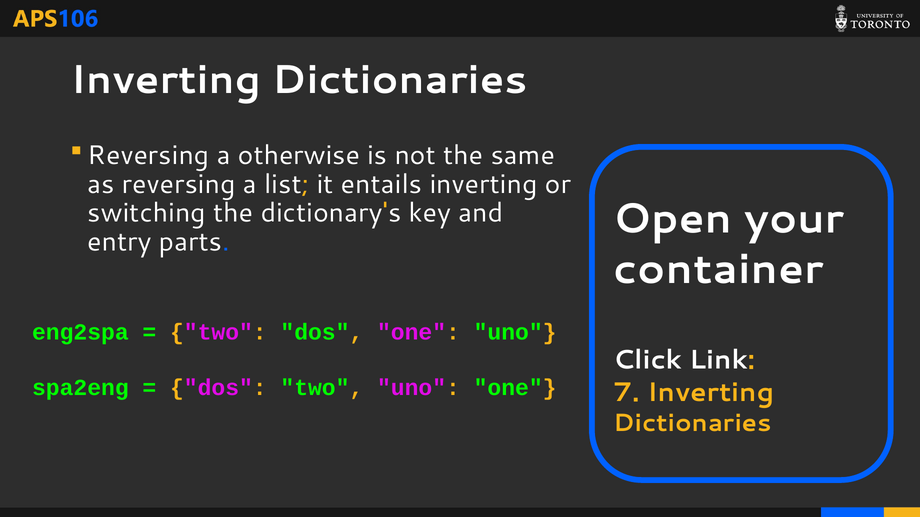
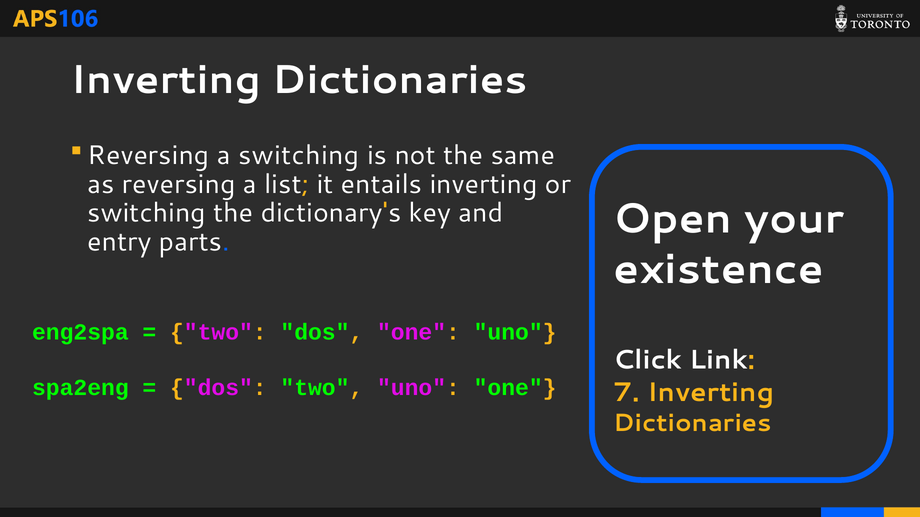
a otherwise: otherwise -> switching (299, 155)
container: container -> existence (719, 270)
